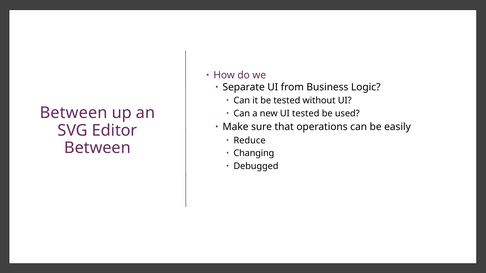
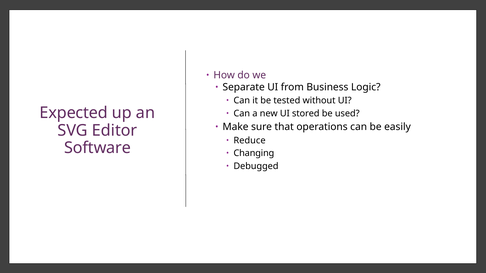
Between: Between -> Expected (74, 113)
UI tested: tested -> stored (306, 114)
Between: Between -> Software (98, 148)
